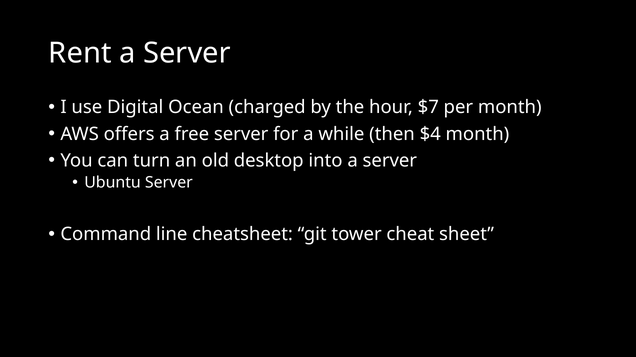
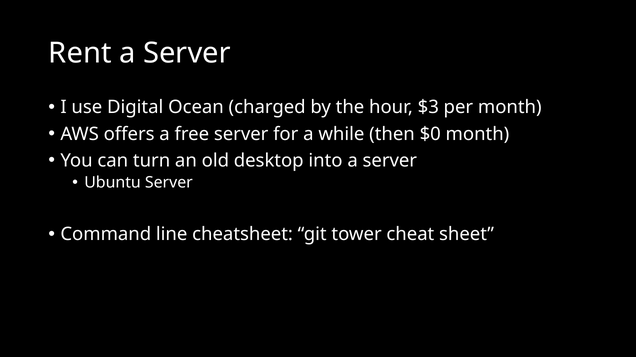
$7: $7 -> $3 (428, 108)
$4: $4 -> $0 (430, 134)
